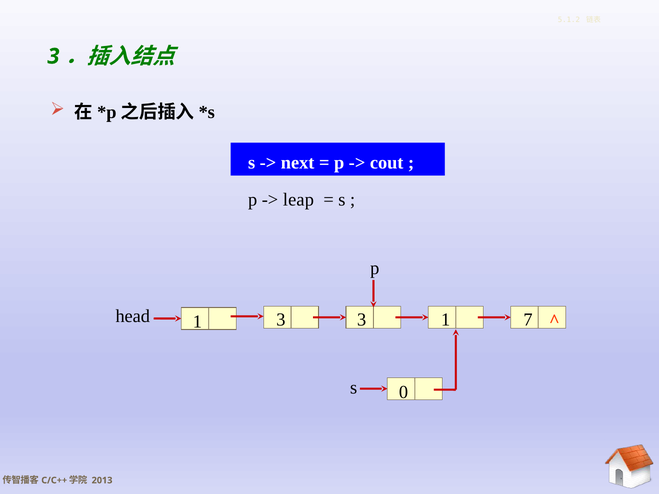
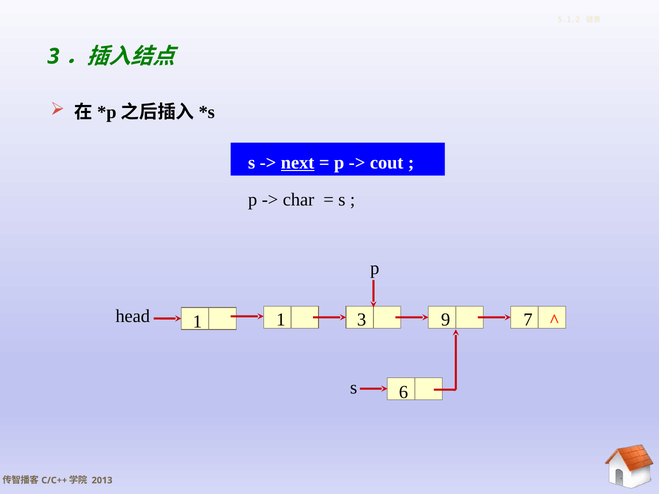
next underline: none -> present (298, 163)
leap: leap -> char (299, 200)
3 1: 1 -> 9 (446, 320)
1 3: 3 -> 1 (281, 320)
0: 0 -> 6 (404, 392)
